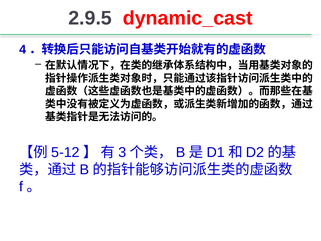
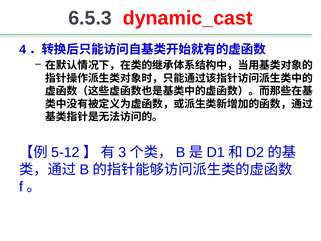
2.9.5: 2.9.5 -> 6.5.3 (90, 18)
